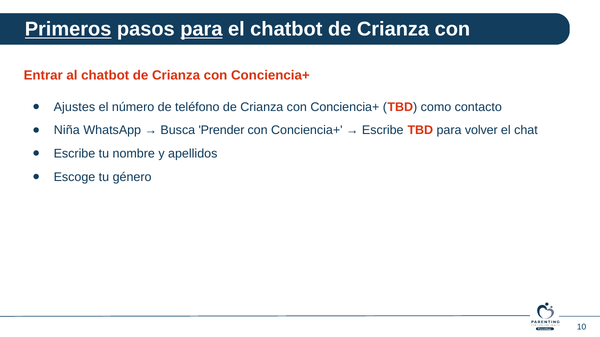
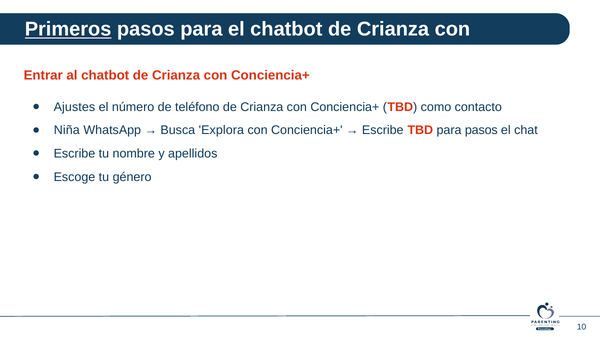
para underline: present -> none (201, 29)
Prender: Prender -> Explora (221, 130)
para volver: volver -> pasos (481, 130)
